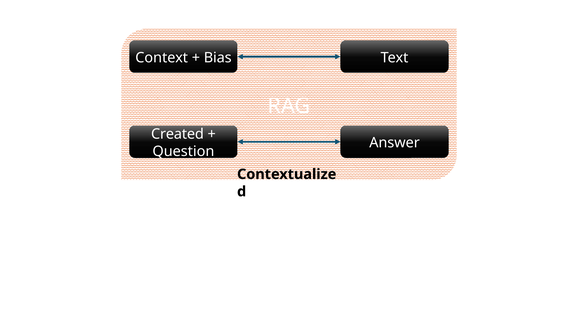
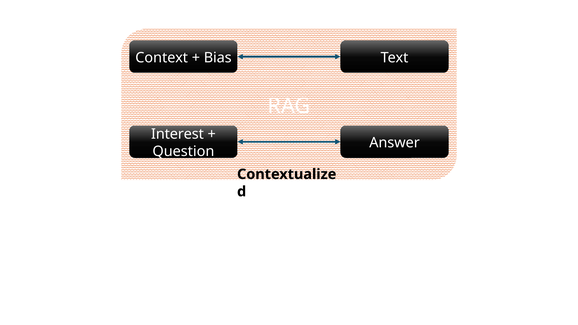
Created: Created -> Interest (177, 134)
